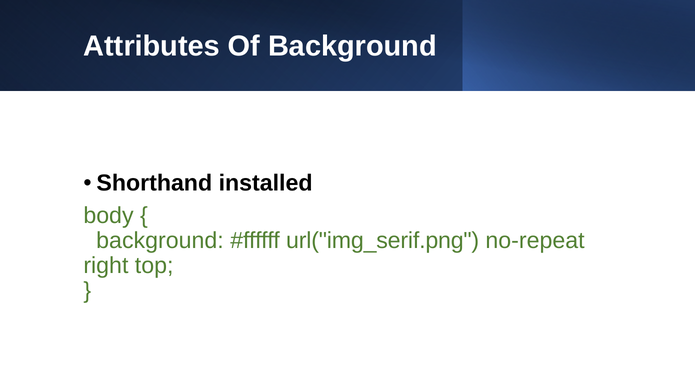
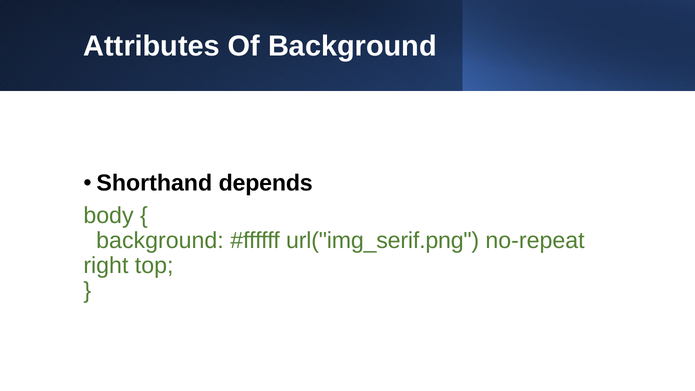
installed: installed -> depends (266, 183)
